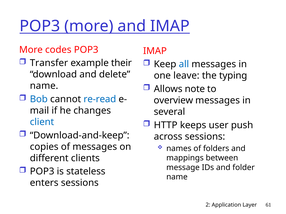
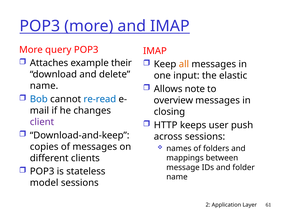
codes: codes -> query (58, 50)
Transfer: Transfer -> Attaches (49, 63)
all colour: blue -> orange (184, 64)
leave: leave -> input (186, 76)
typing: typing -> elastic (233, 76)
several: several -> closing (169, 112)
client colour: blue -> purple (42, 122)
enters: enters -> model (44, 183)
